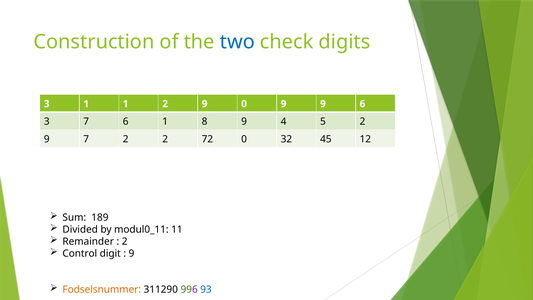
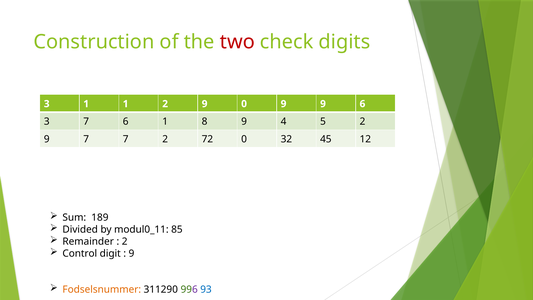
two colour: blue -> red (237, 42)
7 2: 2 -> 7 (126, 139)
11: 11 -> 85 (177, 229)
